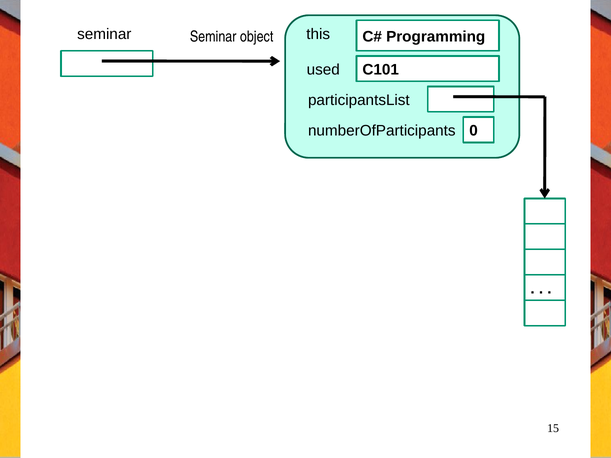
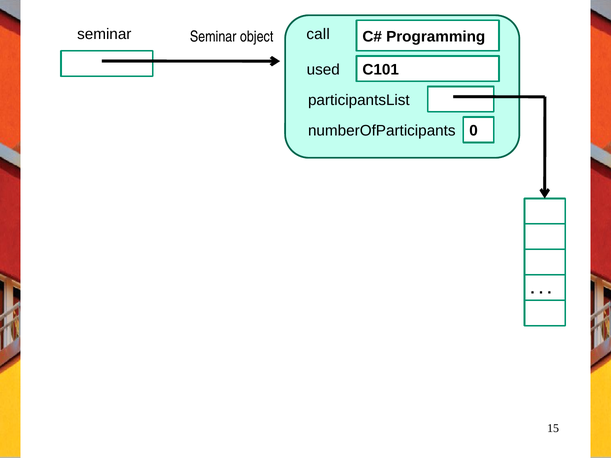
this: this -> call (318, 34)
